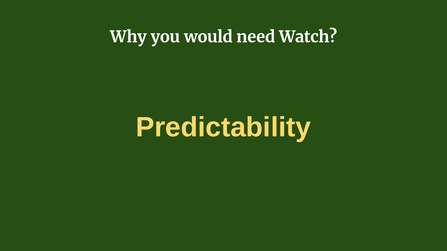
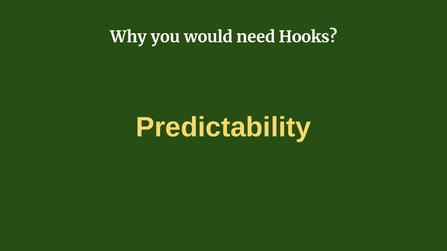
Watch: Watch -> Hooks (308, 37)
